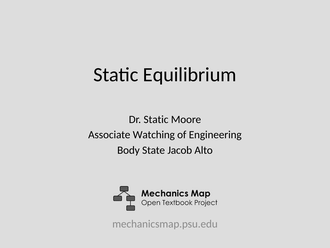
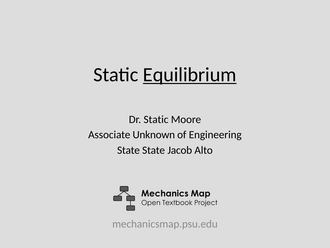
Equilibrium underline: none -> present (190, 75)
Watching: Watching -> Unknown (154, 135)
Body: Body -> State (128, 150)
